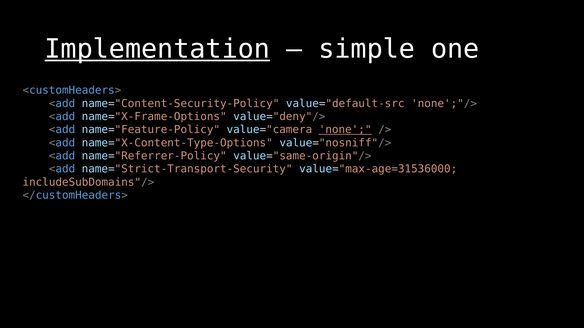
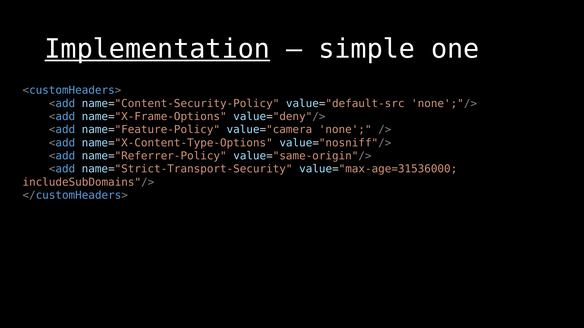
none underline: present -> none (345, 130)
